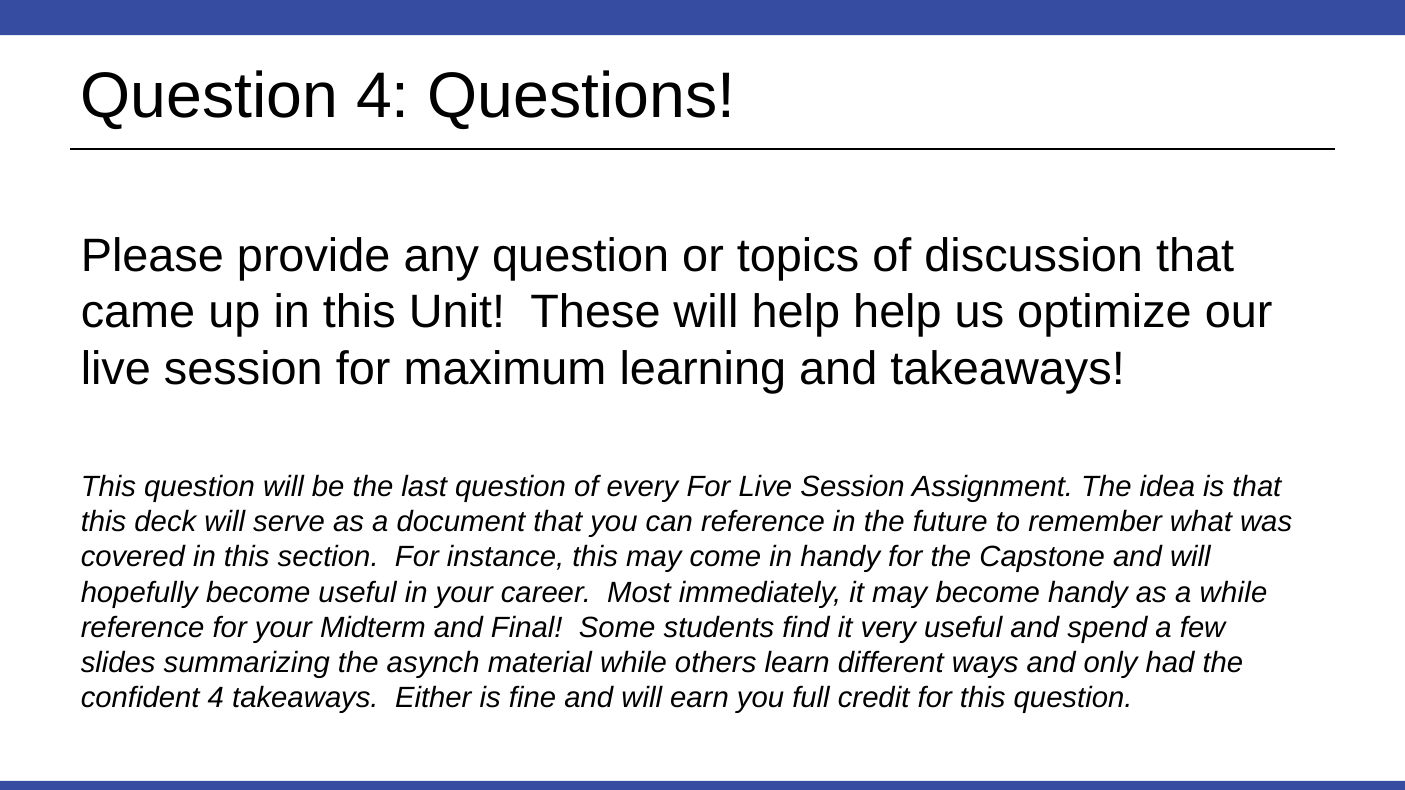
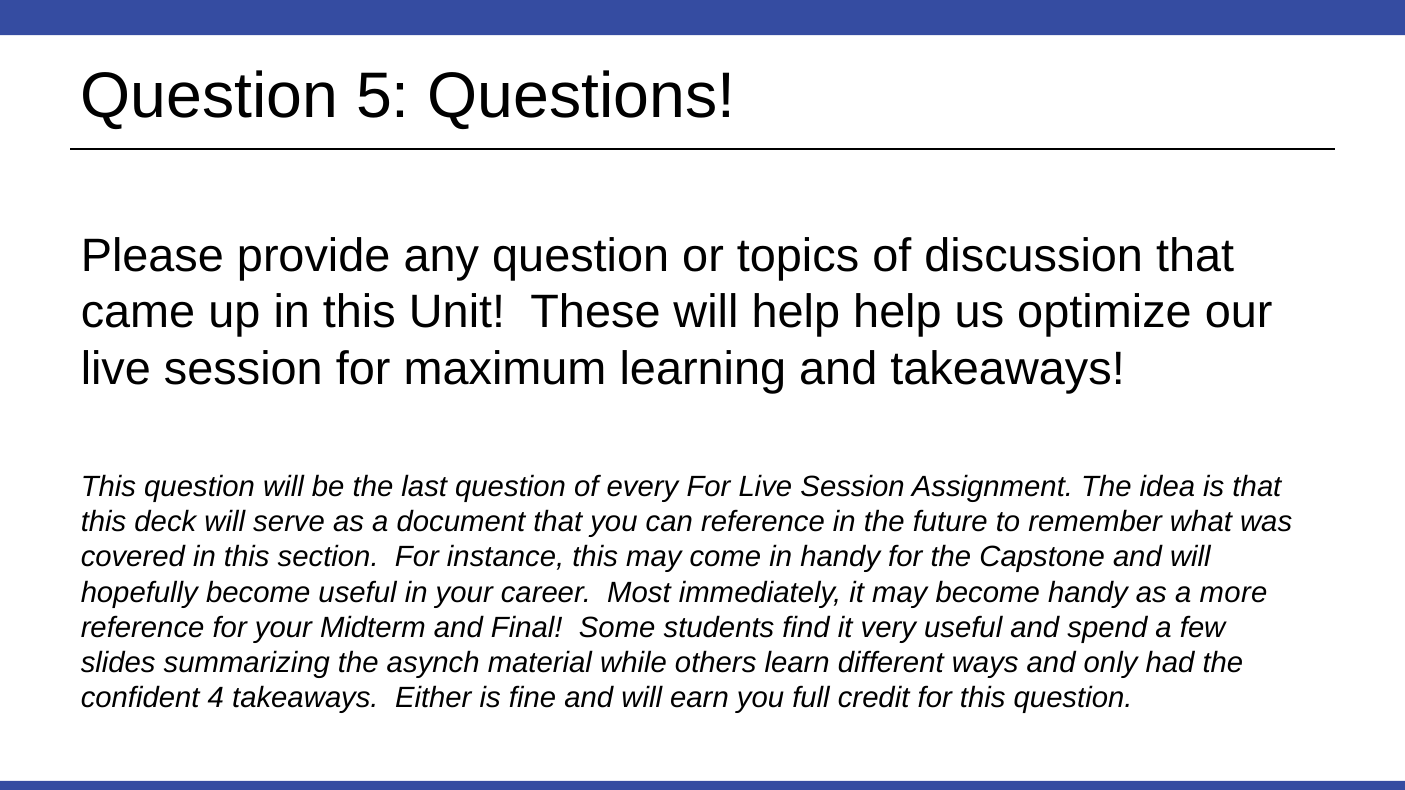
Question 4: 4 -> 5 (383, 97)
a while: while -> more (1234, 593)
